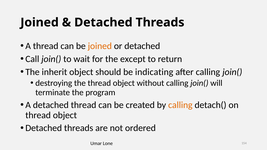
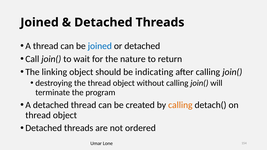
joined colour: orange -> blue (100, 46)
except: except -> nature (133, 59)
inherit: inherit -> linking (54, 72)
